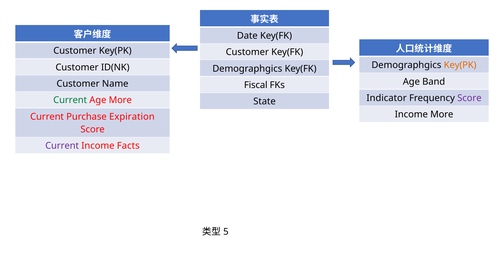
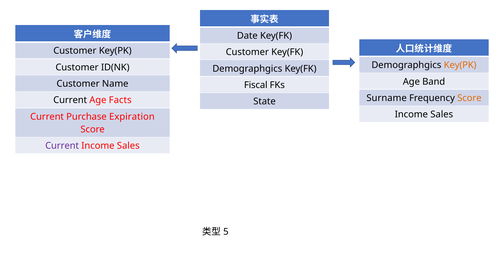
Indicator: Indicator -> Surname (387, 98)
Score colour: purple -> orange (469, 98)
Current colour: green -> black (70, 100)
Age More: More -> Facts (120, 100)
More: More -> Sales (442, 115)
Facts: Facts -> Sales (128, 146)
